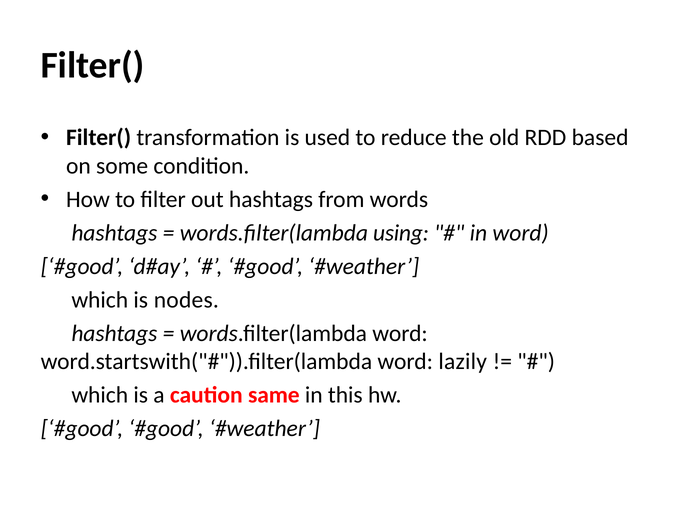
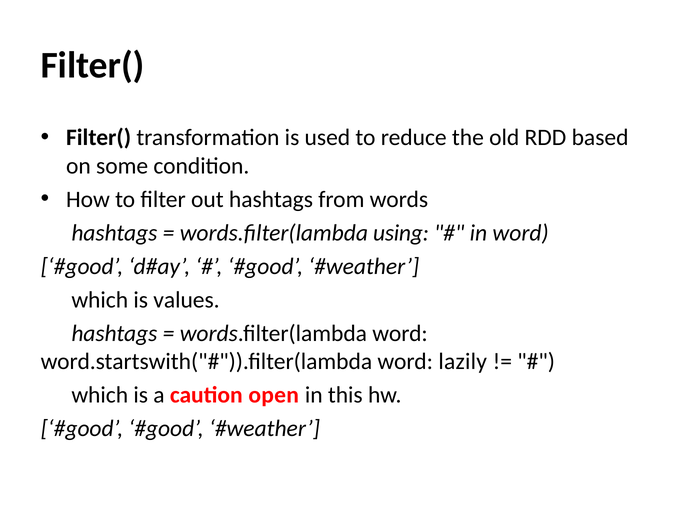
nodes: nodes -> values (186, 300)
same: same -> open (274, 395)
